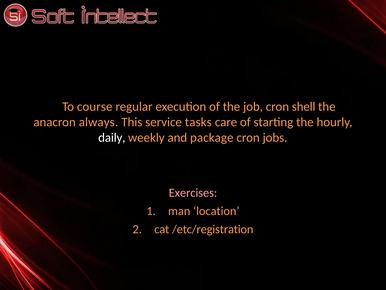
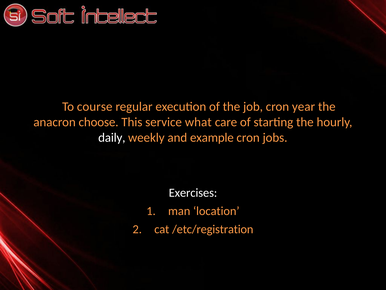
shell: shell -> year (304, 106)
always: always -> choose (99, 122)
tasks: tasks -> what (198, 122)
package: package -> example (212, 137)
Exercises colour: pink -> white (193, 192)
